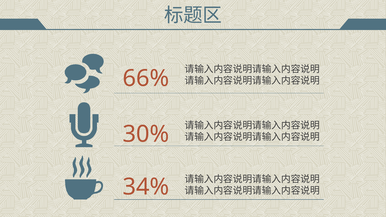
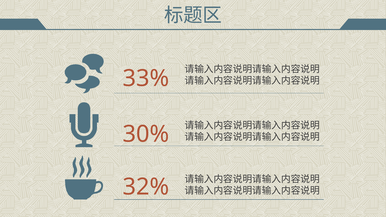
66%: 66% -> 33% (146, 78)
34%: 34% -> 32% (146, 187)
